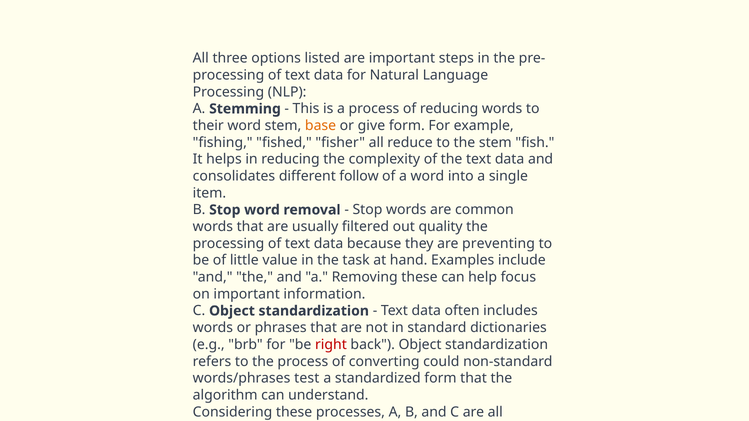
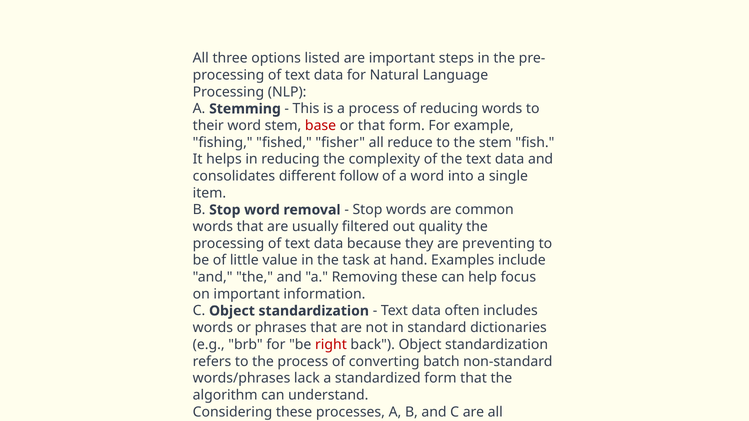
base colour: orange -> red (321, 126)
or give: give -> that (371, 126)
could: could -> batch (441, 362)
test: test -> lack (307, 379)
